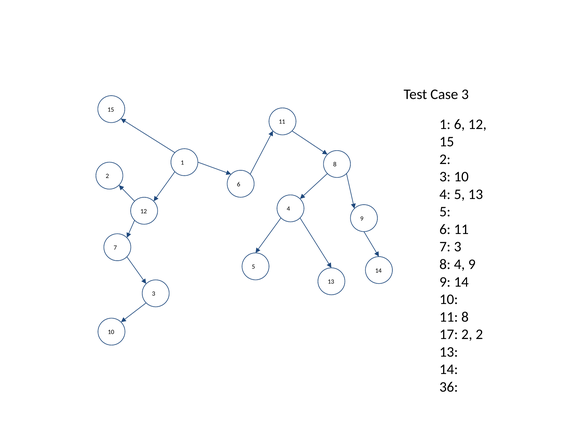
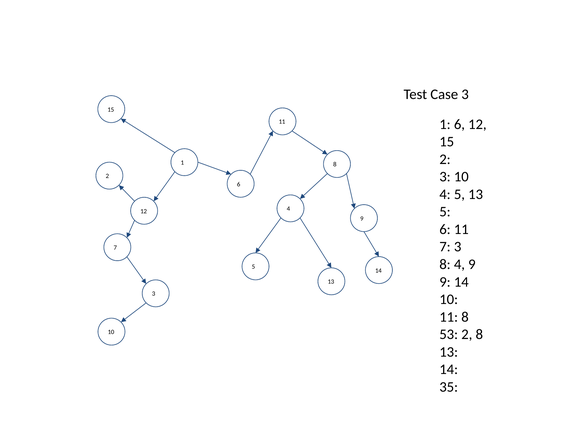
17: 17 -> 53 (449, 334)
2 2: 2 -> 8 (479, 334)
36: 36 -> 35 (449, 387)
